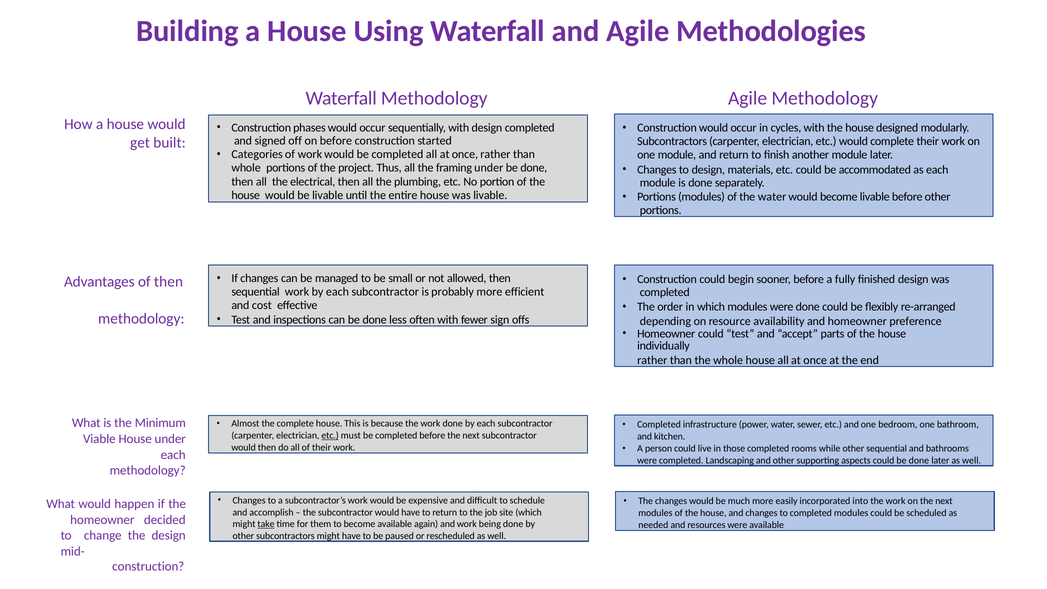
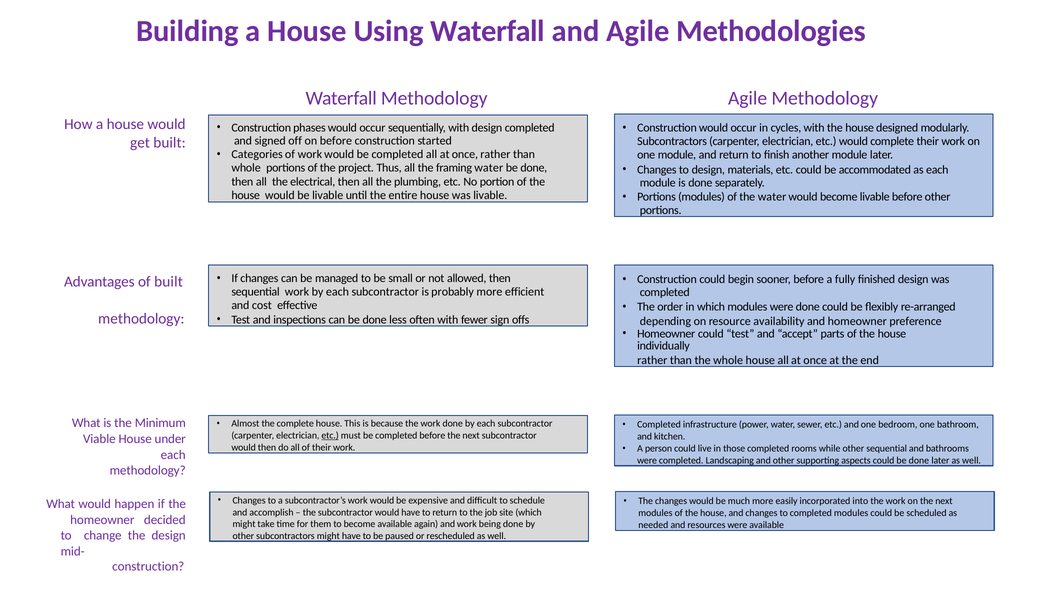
framing under: under -> water (489, 168)
of then: then -> built (169, 282)
take underline: present -> none (266, 524)
